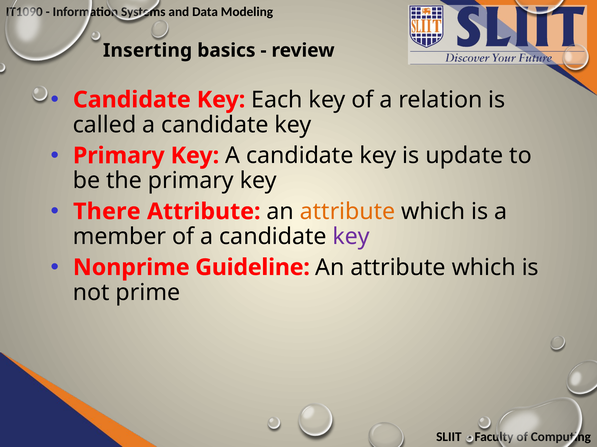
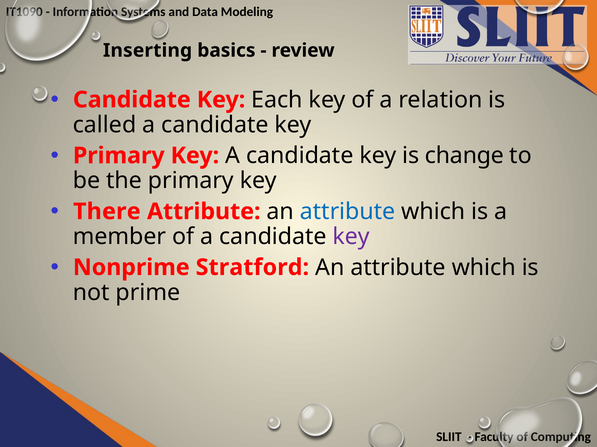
update: update -> change (464, 156)
attribute colour: orange -> blue (348, 212)
Guideline: Guideline -> Stratford (252, 268)
